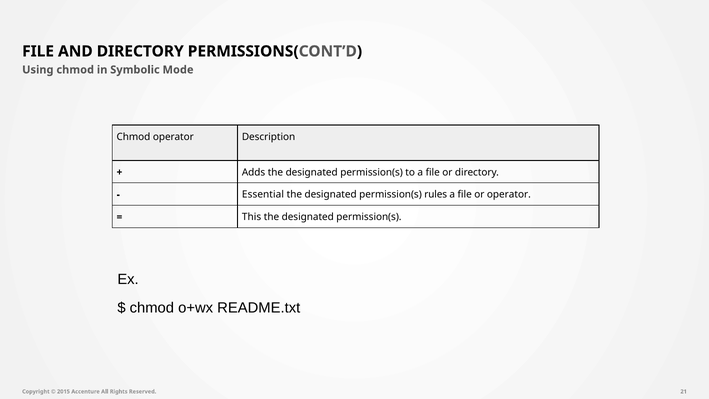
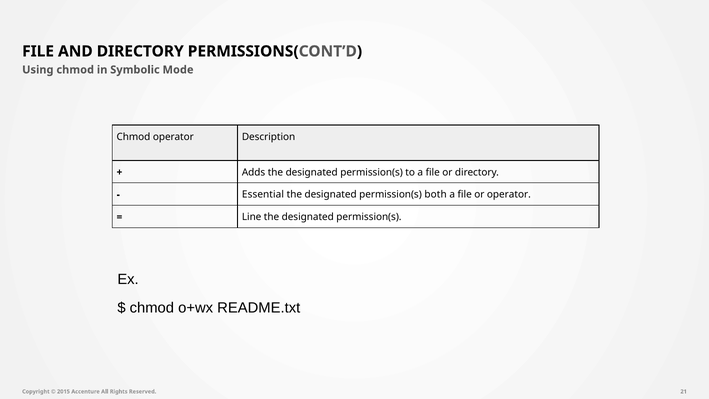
rules: rules -> both (436, 195)
This: This -> Line (252, 217)
